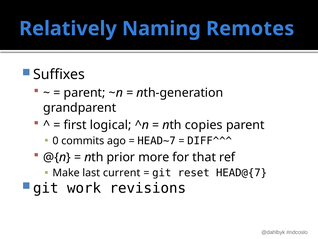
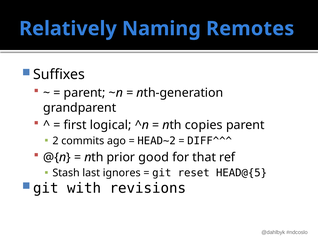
0: 0 -> 2 (56, 141)
HEAD~7: HEAD~7 -> HEAD~2 (157, 141)
more: more -> good (154, 157)
Make: Make -> Stash (66, 173)
current: current -> ignores (122, 173)
HEAD@{7: HEAD@{7 -> HEAD@{5 (242, 173)
work: work -> with (84, 188)
